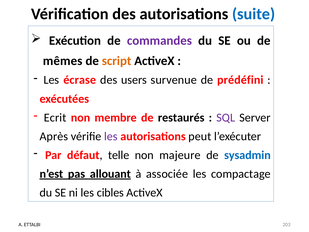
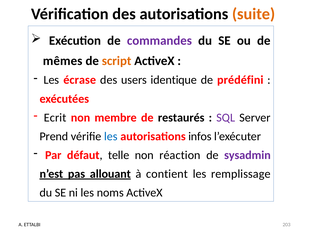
suite colour: blue -> orange (254, 14)
survenue: survenue -> identique (174, 80)
Après: Après -> Prend (54, 136)
les colour: purple -> blue (111, 136)
peut: peut -> infos (200, 136)
majeure: majeure -> réaction (180, 155)
sysadmin colour: blue -> purple (247, 155)
associée: associée -> contient (167, 174)
compactage: compactage -> remplissage (241, 174)
cibles: cibles -> noms (110, 192)
